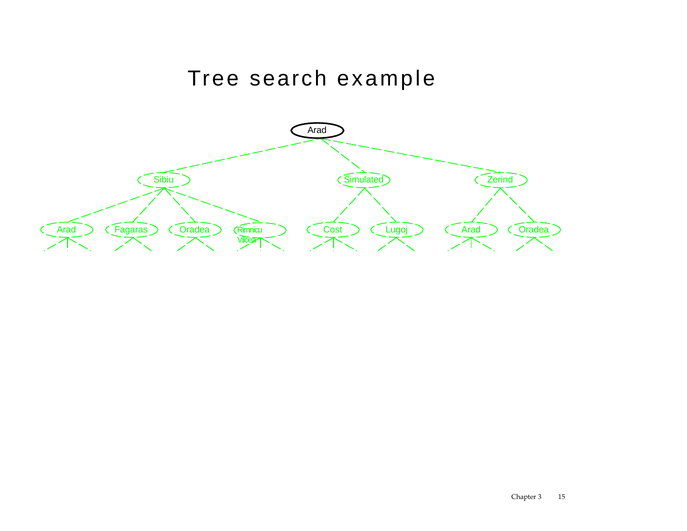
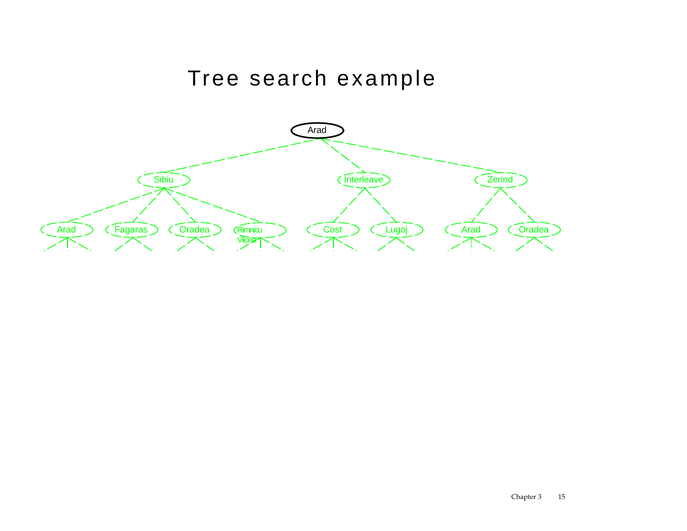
Simulated: Simulated -> Interleave (364, 180)
